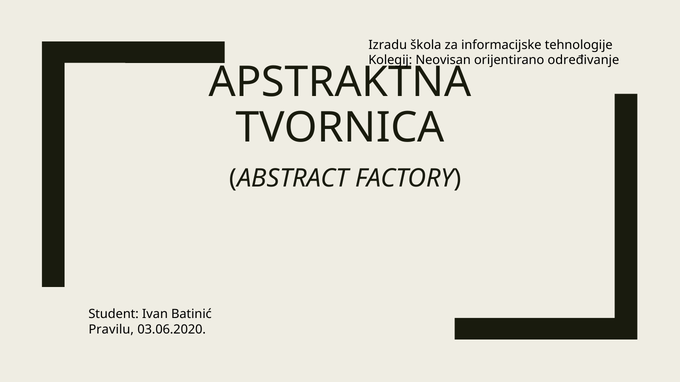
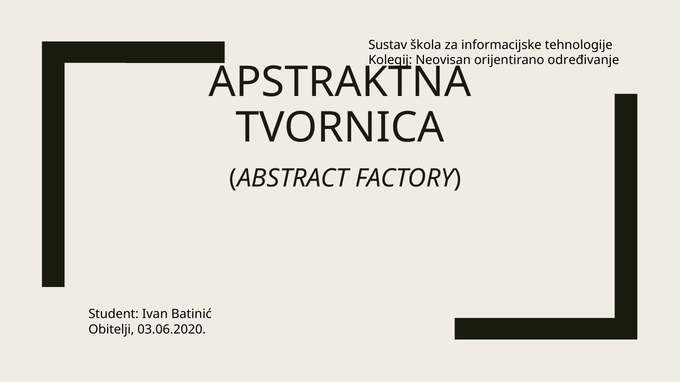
Izradu: Izradu -> Sustav (388, 45)
Pravilu: Pravilu -> Obitelji (111, 330)
